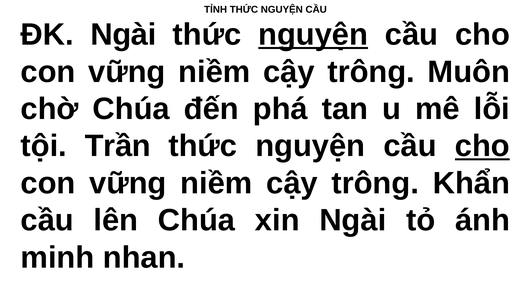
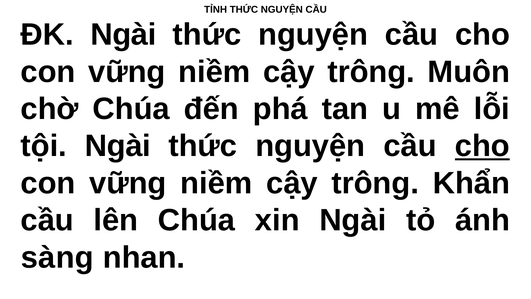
nguyện underline: present -> none (313, 35)
tội Trần: Trần -> Ngài (118, 146)
minh: minh -> sàng (57, 257)
